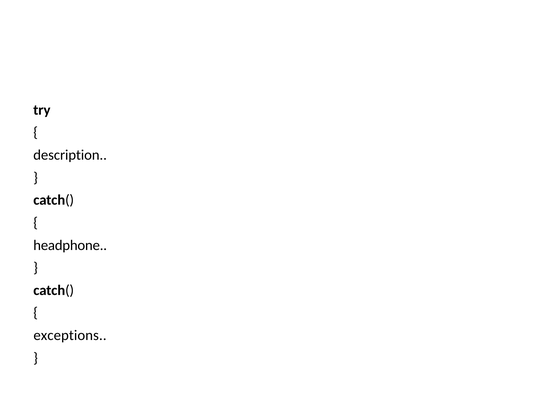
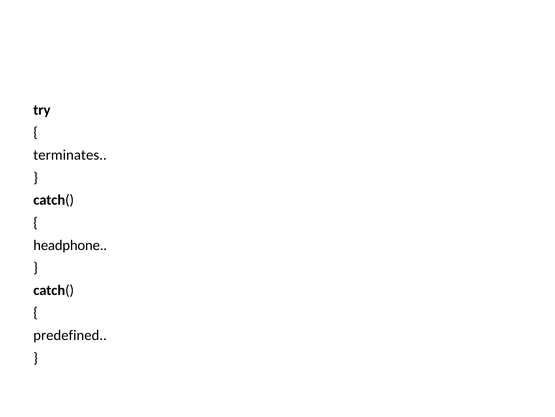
description: description -> terminates (70, 155)
exceptions: exceptions -> predefined (70, 335)
